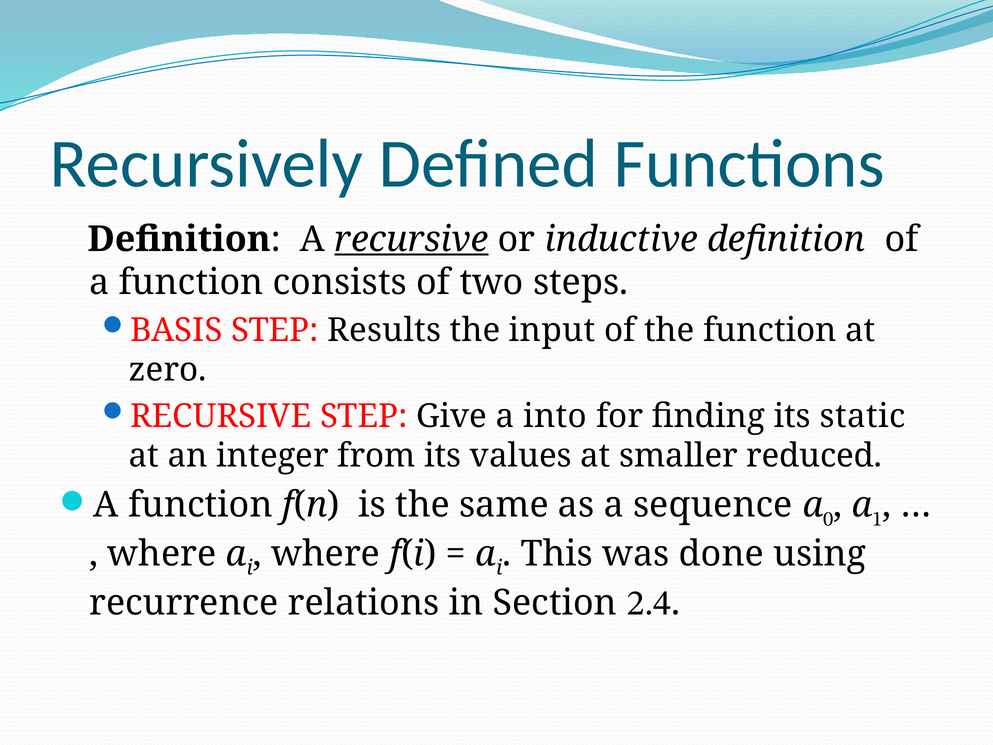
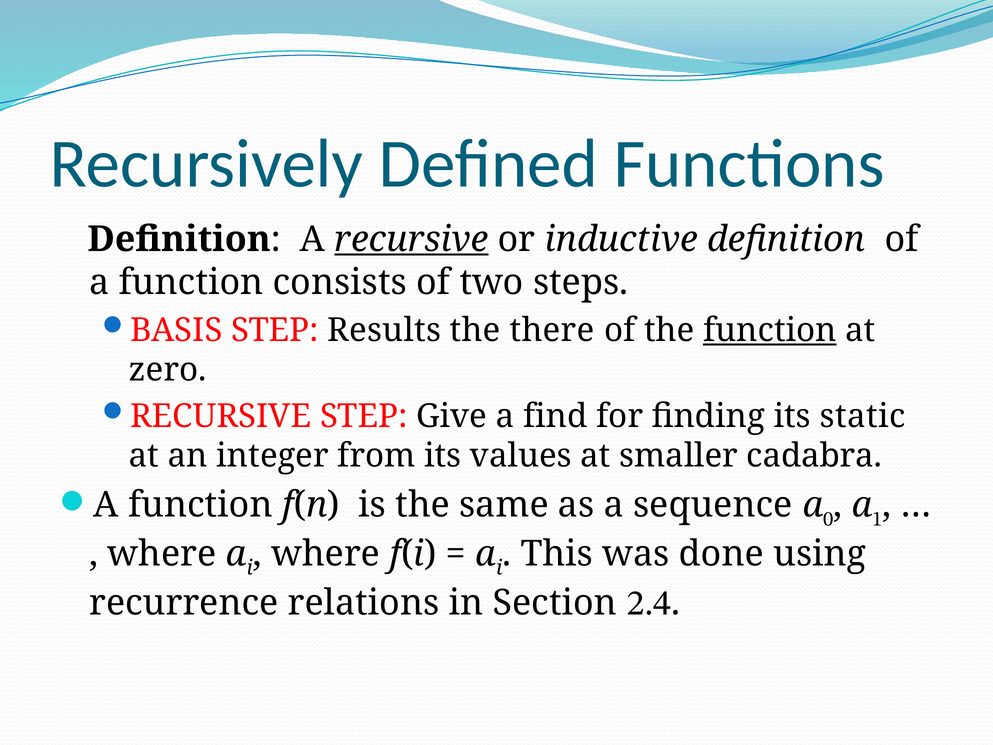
input: input -> there (552, 330)
function underline: none -> present (770, 330)
into: into -> find (555, 416)
reduced: reduced -> cadabra (814, 456)
